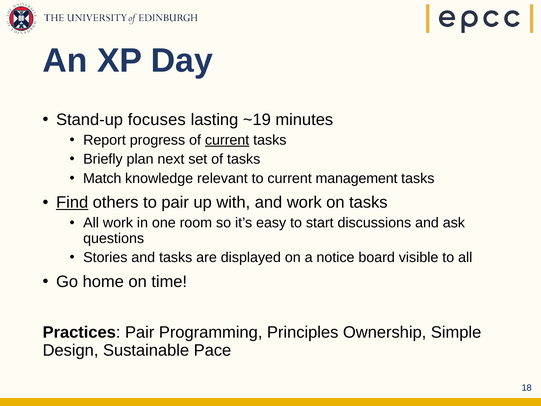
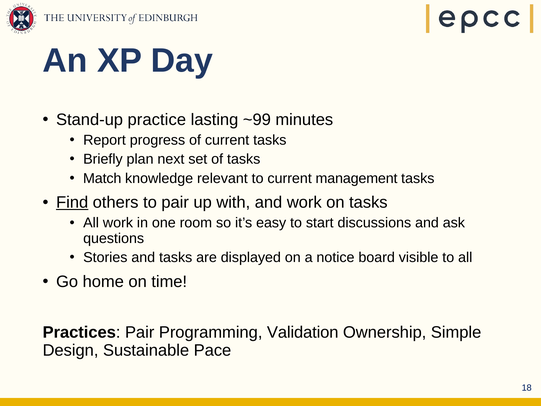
focuses: focuses -> practice (157, 120)
~19: ~19 -> ~99 (257, 120)
current underline: present -> none (227, 140)
Principles: Principles -> Validation (303, 332)
